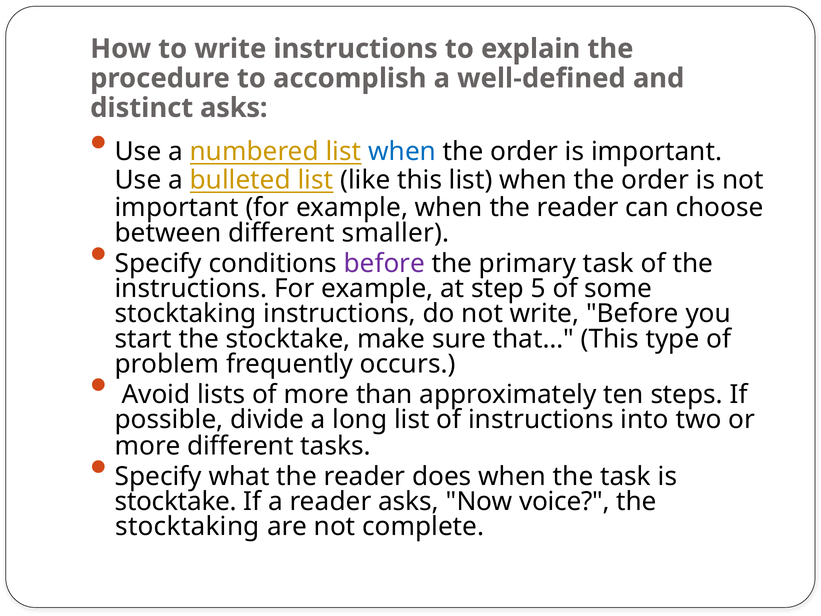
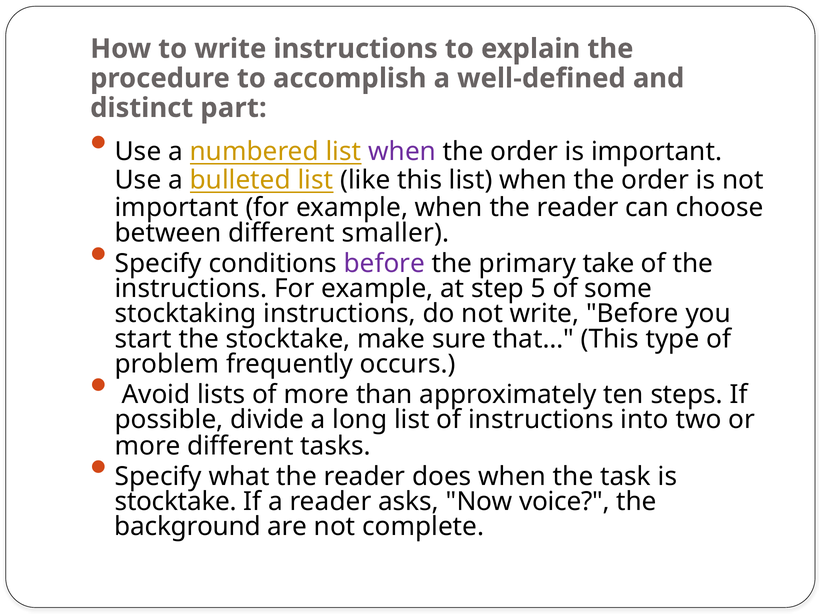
distinct asks: asks -> part (234, 108)
when colour: blue -> purple (402, 152)
primary task: task -> take (609, 263)
stocktaking: stocktaking -> background (188, 526)
